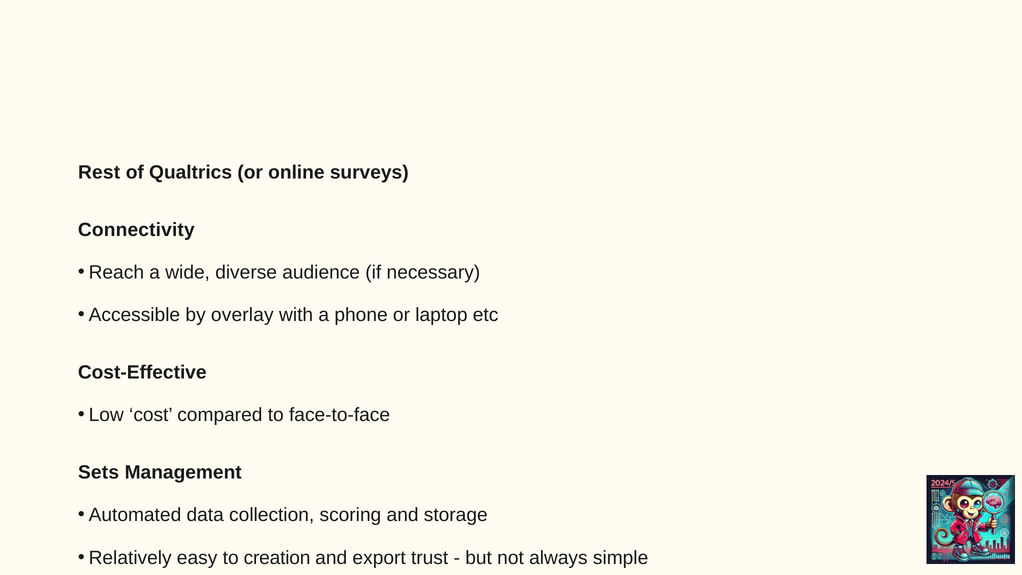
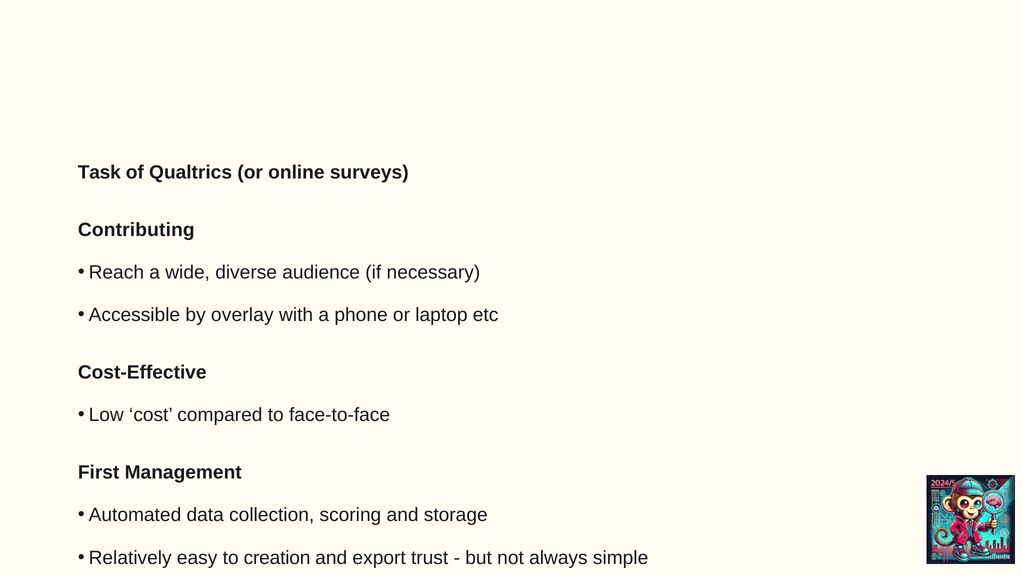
Rest: Rest -> Task (99, 172)
Connectivity: Connectivity -> Contributing (136, 230)
Sets: Sets -> First (99, 472)
